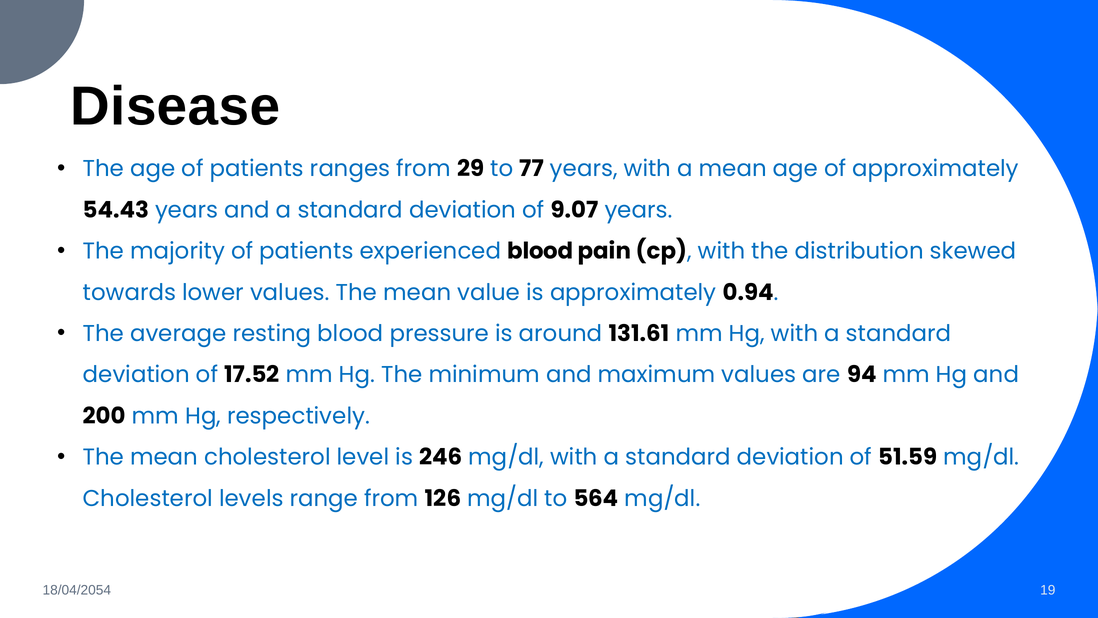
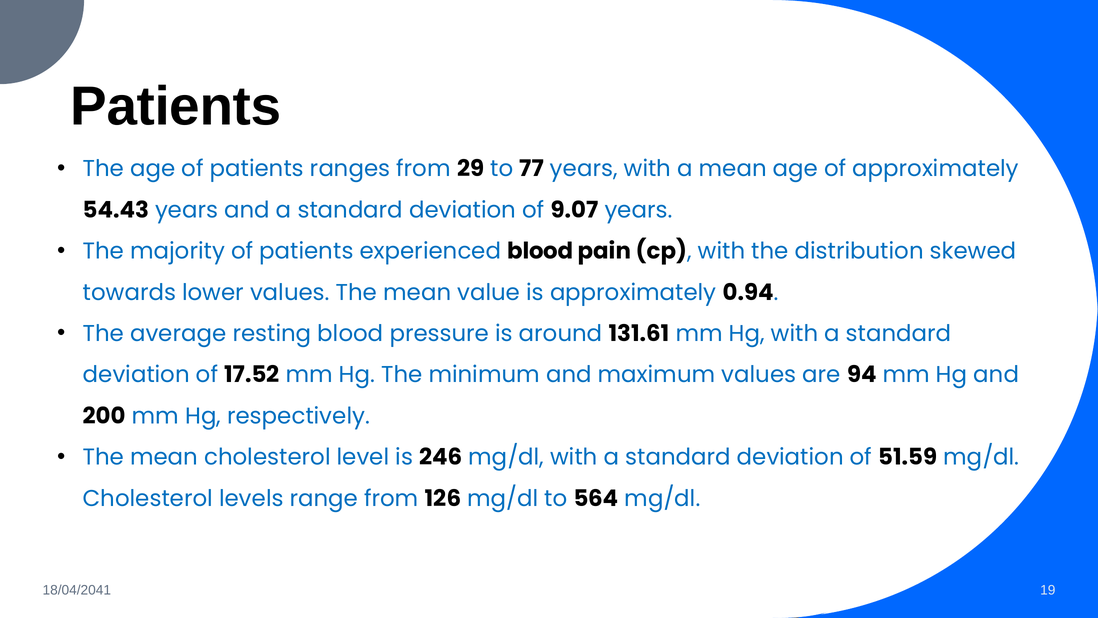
Disease: Disease -> Patients (176, 107)
18/04/2054: 18/04/2054 -> 18/04/2041 (77, 590)
